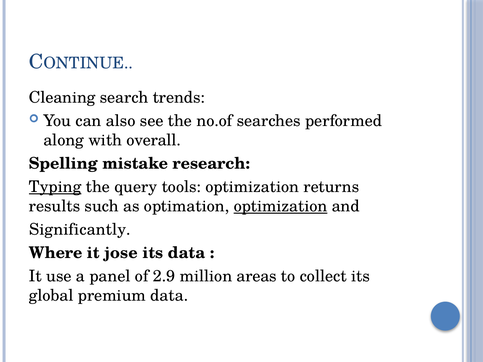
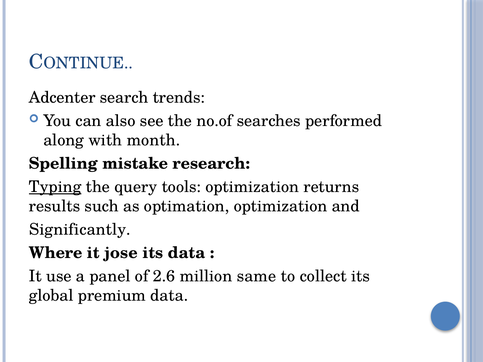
Cleaning: Cleaning -> Adcenter (62, 98)
overall: overall -> month (153, 140)
optimization underline: present -> none (280, 206)
2.9: 2.9 -> 2.6 (164, 276)
areas: areas -> same (257, 276)
